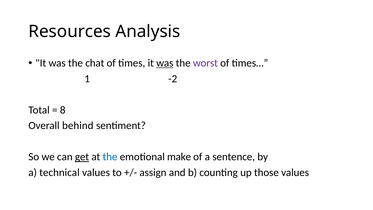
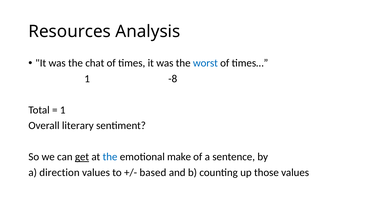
was underline: present -> none (165, 63)
worst colour: purple -> blue (205, 63)
-2: -2 -> -8 (173, 79)
8: 8 -> 1 (63, 110)
behind: behind -> literary (78, 126)
technical: technical -> direction (59, 172)
assign: assign -> based (153, 172)
